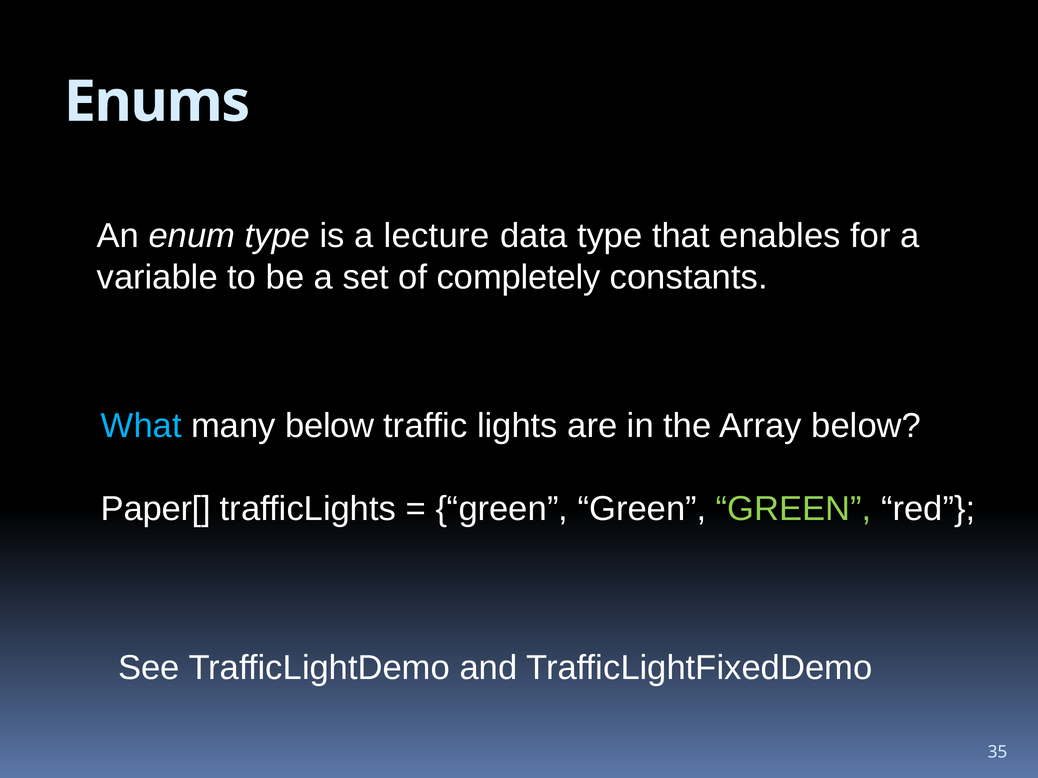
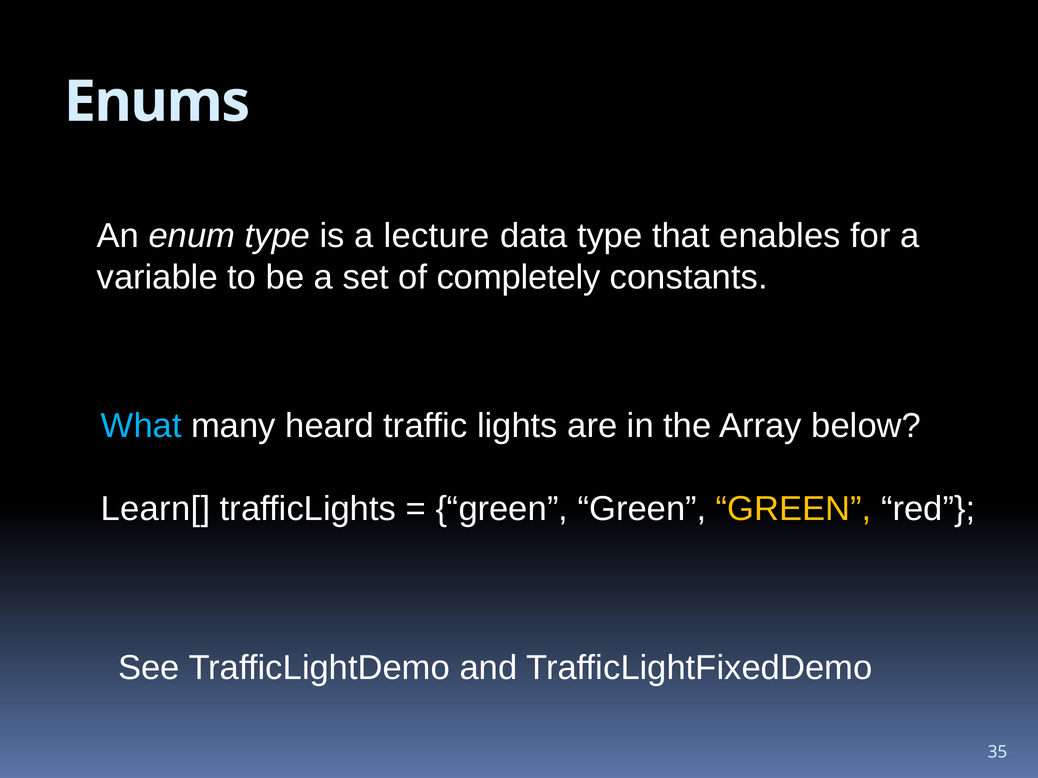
many below: below -> heard (330, 426)
Paper[: Paper[ -> Learn[ (156, 509)
GREEN colour: light green -> yellow (794, 509)
